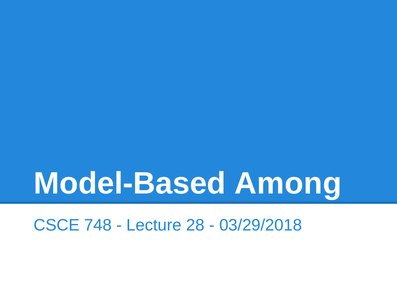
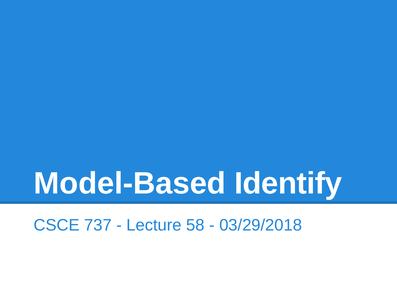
Among: Among -> Identify (288, 183)
748: 748 -> 737 (98, 225)
28: 28 -> 58 (195, 225)
